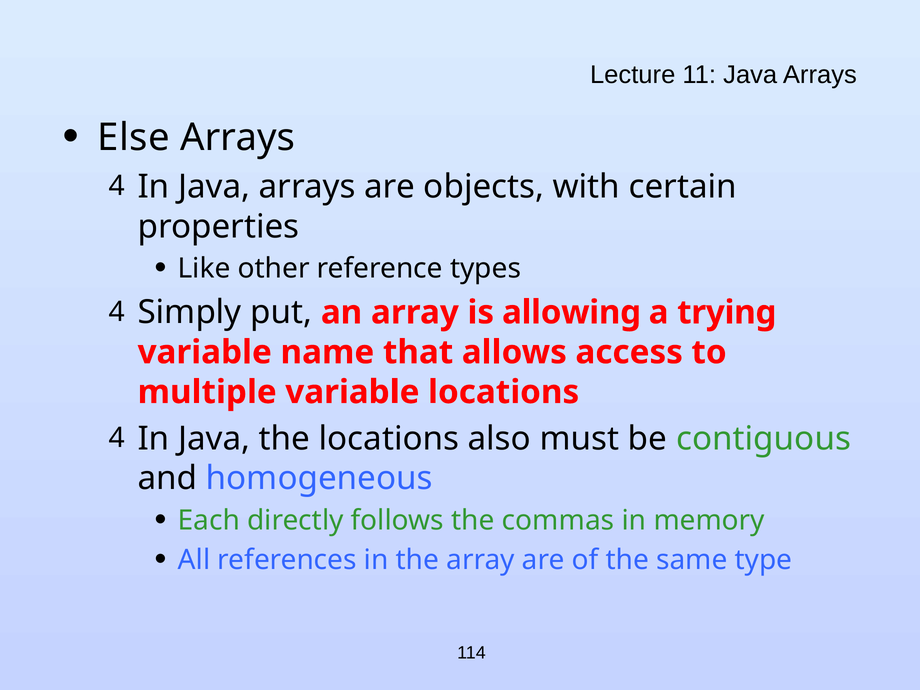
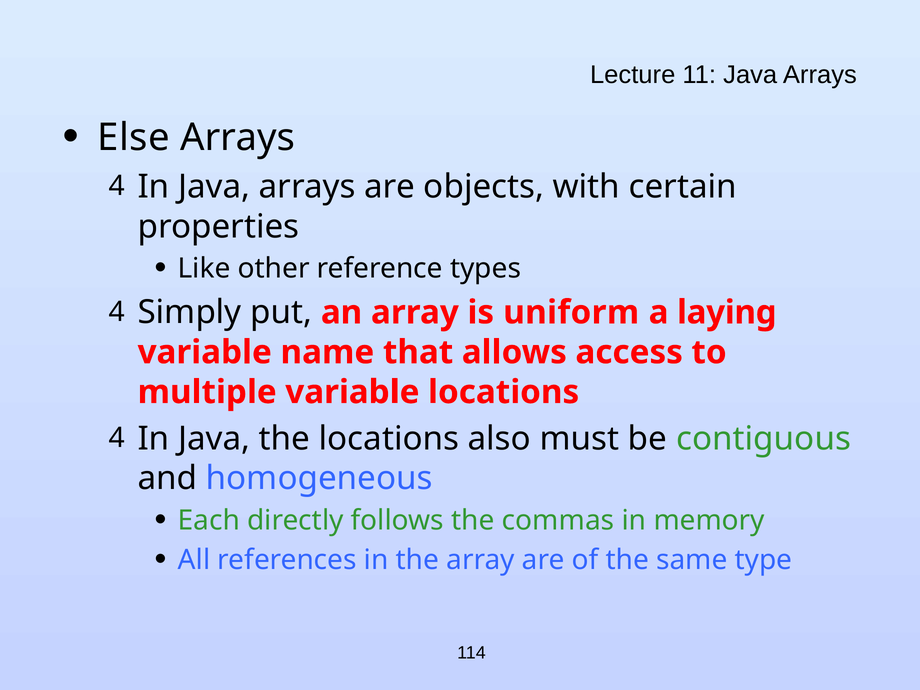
allowing: allowing -> uniform (571, 312)
trying: trying -> laying (727, 312)
